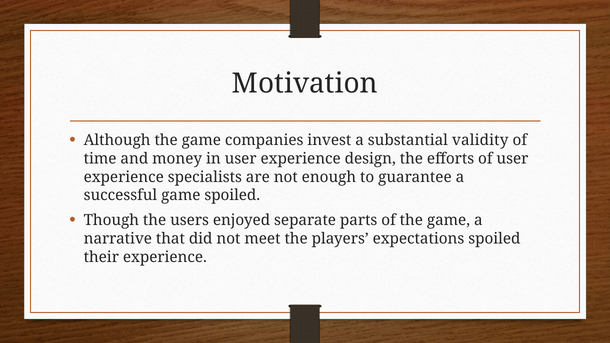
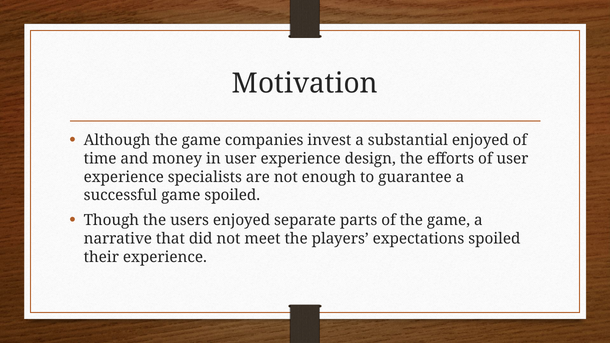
substantial validity: validity -> enjoyed (480, 140)
